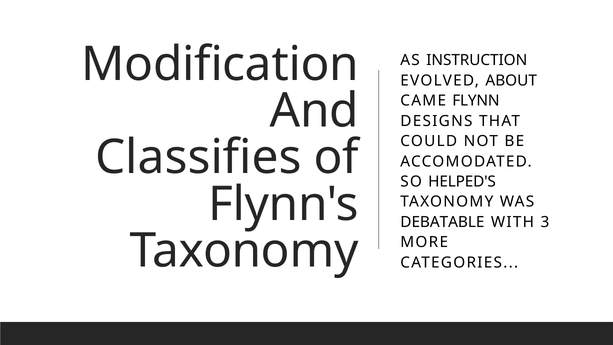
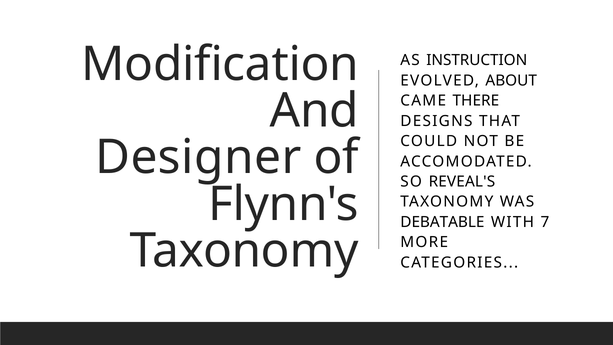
FLYNN: FLYNN -> THERE (476, 101)
Classifies: Classifies -> Designer (198, 158)
HELPED'S: HELPED'S -> REVEAL'S (462, 182)
3: 3 -> 7 (545, 222)
